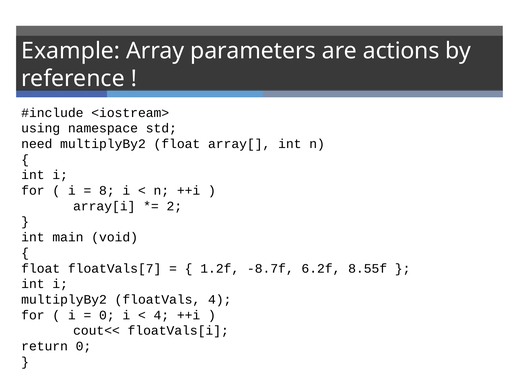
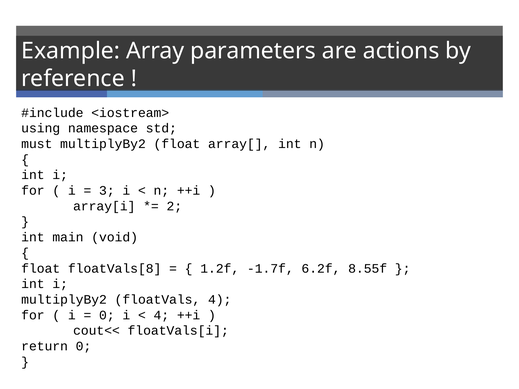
need: need -> must (37, 144)
8: 8 -> 3 (107, 191)
floatVals[7: floatVals[7 -> floatVals[8 (115, 269)
-8.7f: -8.7f -> -1.7f (270, 269)
